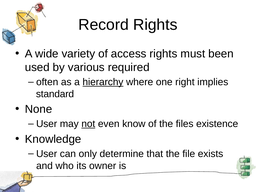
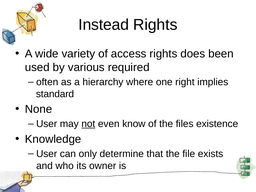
Record: Record -> Instead (104, 25)
must: must -> does (193, 54)
hierarchy underline: present -> none (103, 82)
